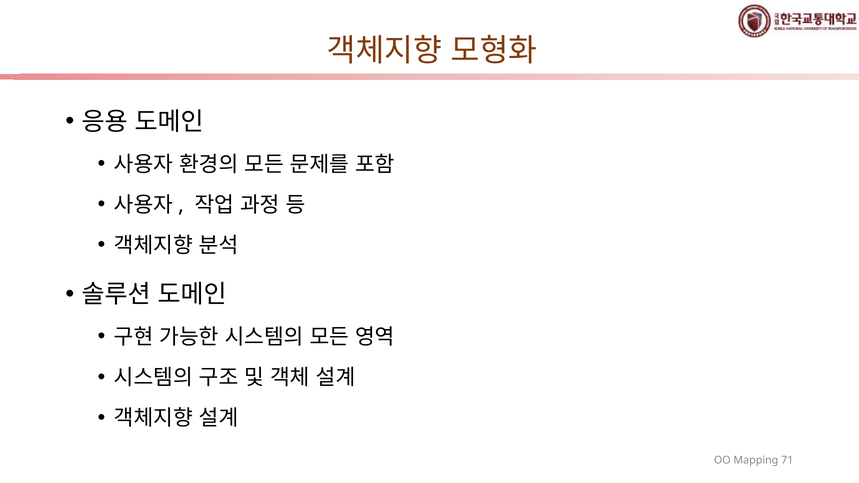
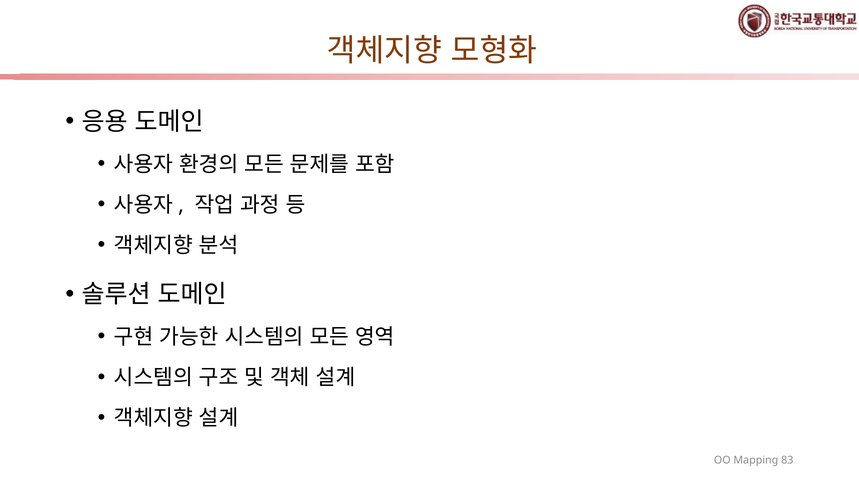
71: 71 -> 83 (787, 461)
